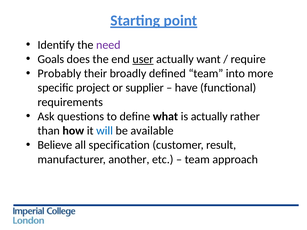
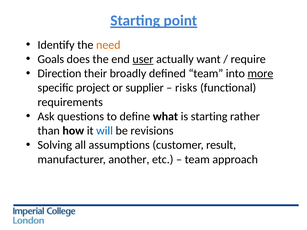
need colour: purple -> orange (108, 45)
Probably: Probably -> Direction (59, 74)
more underline: none -> present (260, 74)
have: have -> risks (186, 88)
is actually: actually -> starting (209, 117)
available: available -> revisions (152, 131)
Believe: Believe -> Solving (55, 145)
specification: specification -> assumptions (119, 145)
